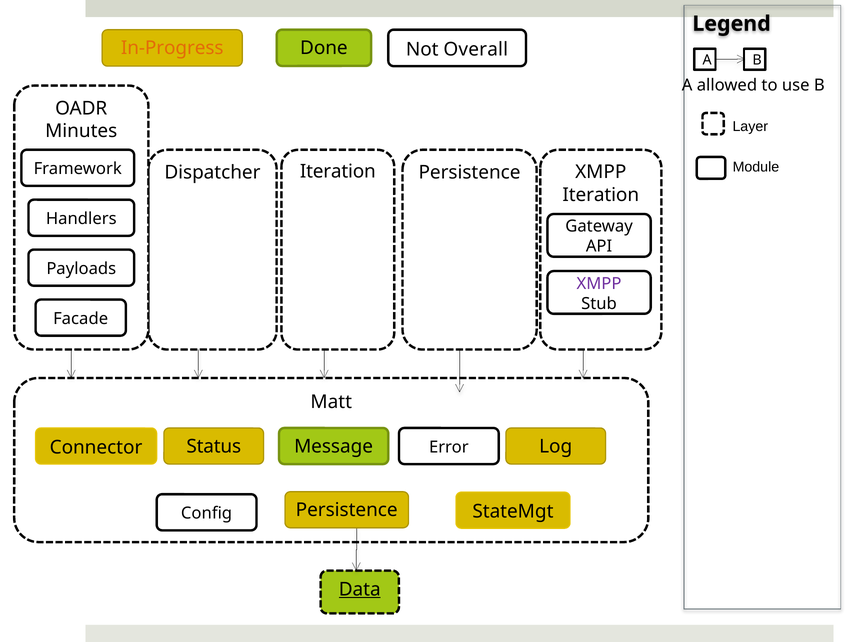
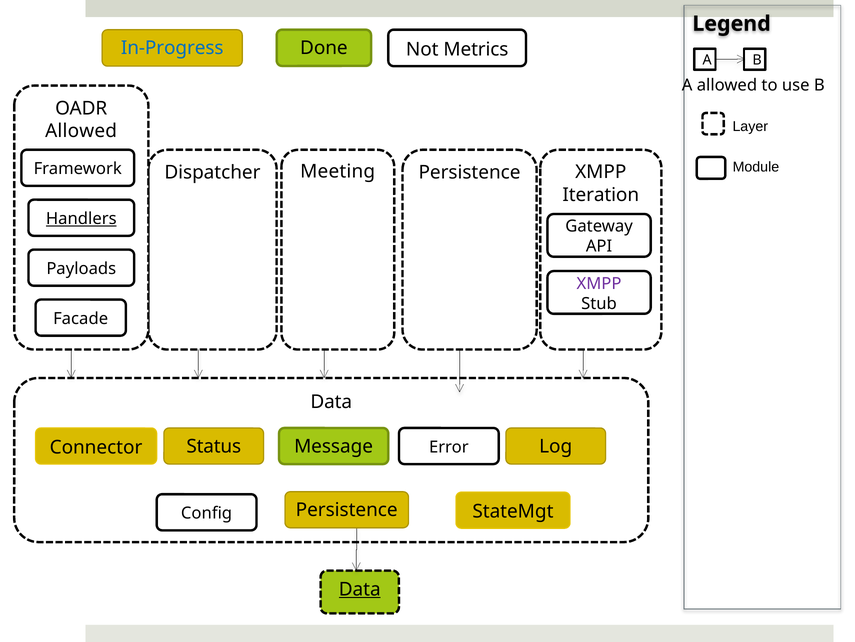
In-Progress colour: orange -> blue (172, 48)
Overall: Overall -> Metrics (476, 49)
Minutes: Minutes -> Allowed (81, 131)
Iteration: Iteration -> Meeting (338, 171)
Handlers underline: none -> present (81, 219)
Matt: Matt -> Data (331, 402)
